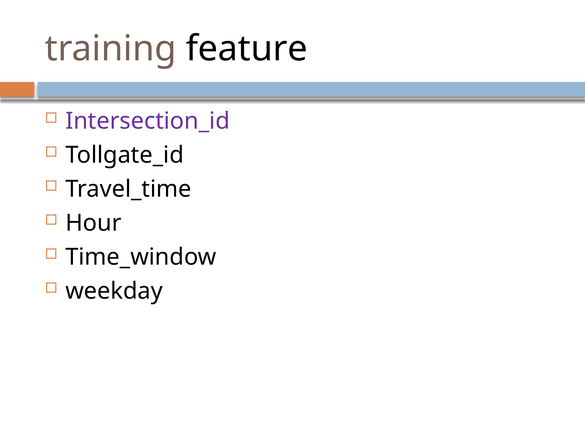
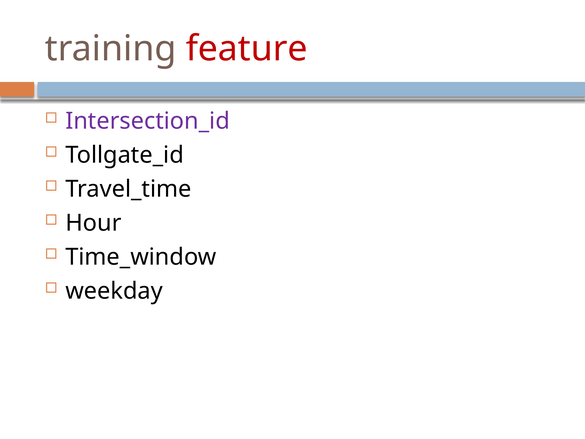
feature colour: black -> red (247, 49)
